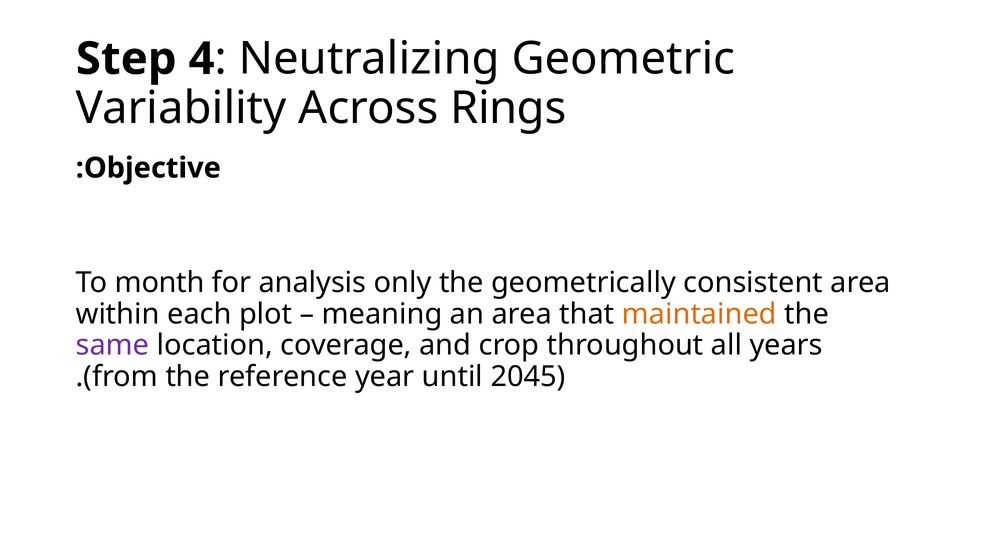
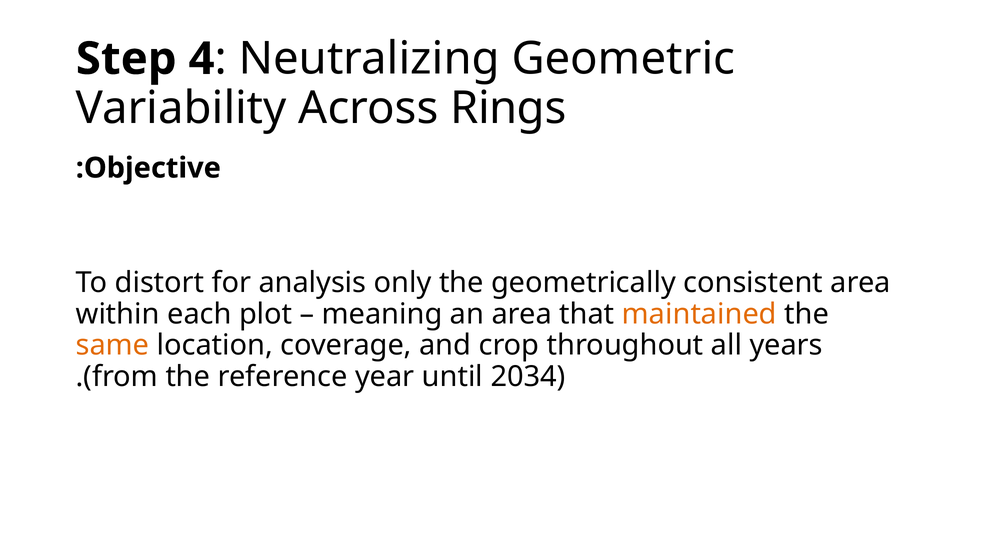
month: month -> distort (159, 283)
same colour: purple -> orange (113, 345)
2045: 2045 -> 2034 (528, 377)
